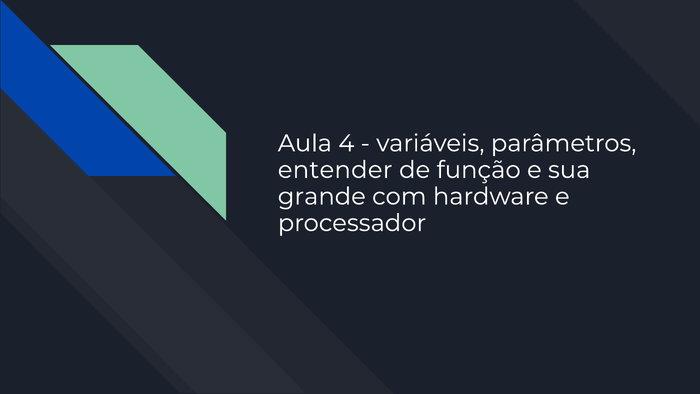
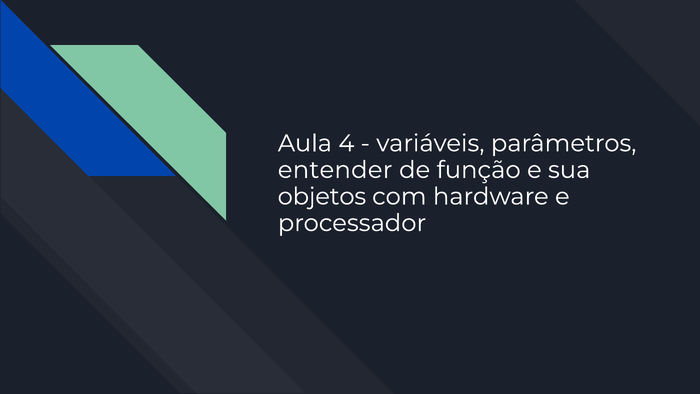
grande: grande -> objetos (322, 196)
